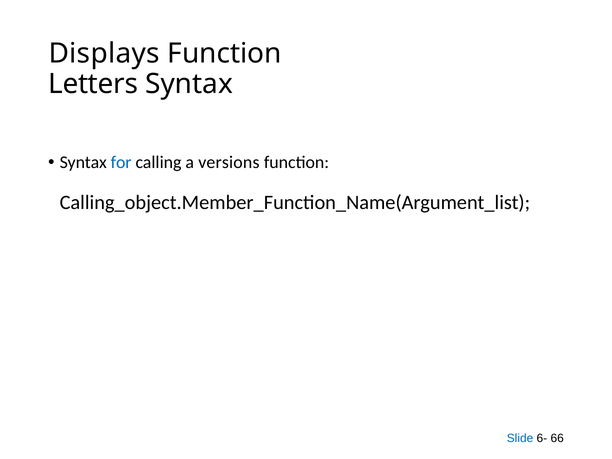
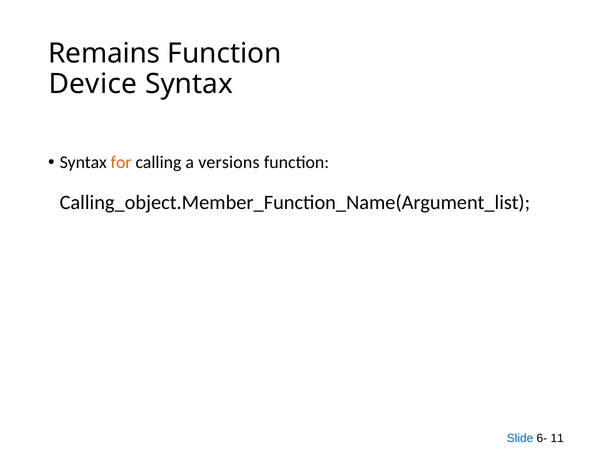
Displays: Displays -> Remains (104, 53)
Letters: Letters -> Device (93, 84)
for colour: blue -> orange (121, 163)
66: 66 -> 11 (557, 438)
